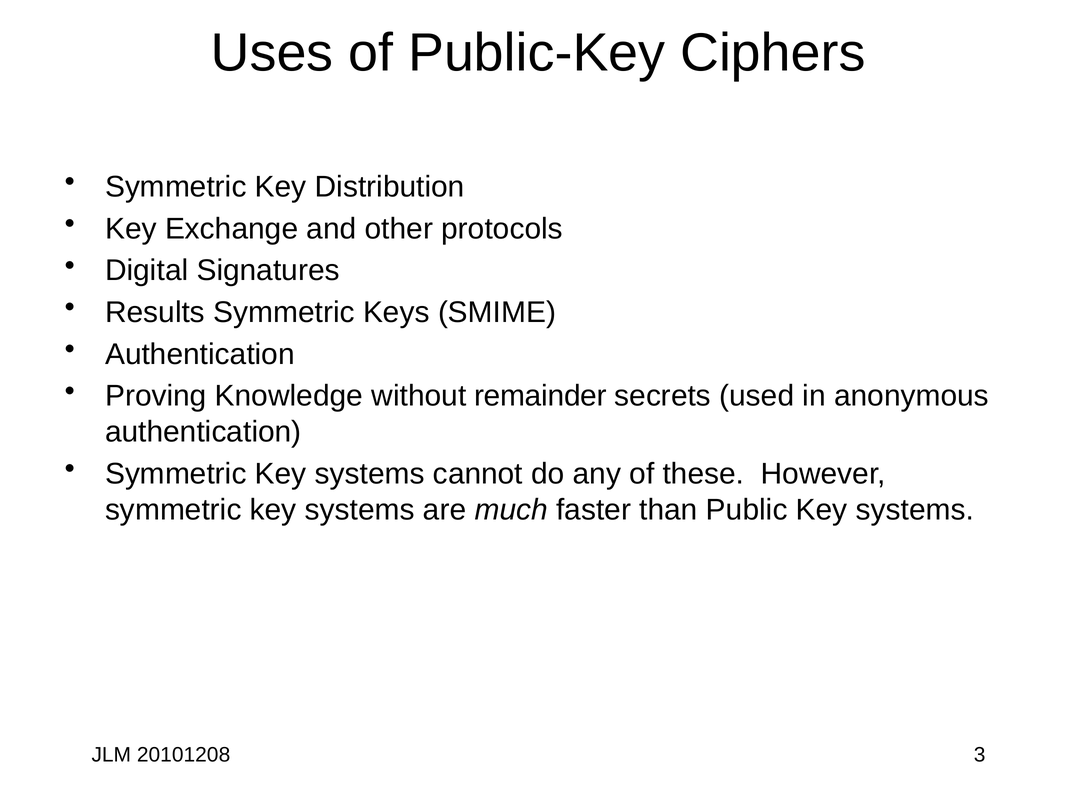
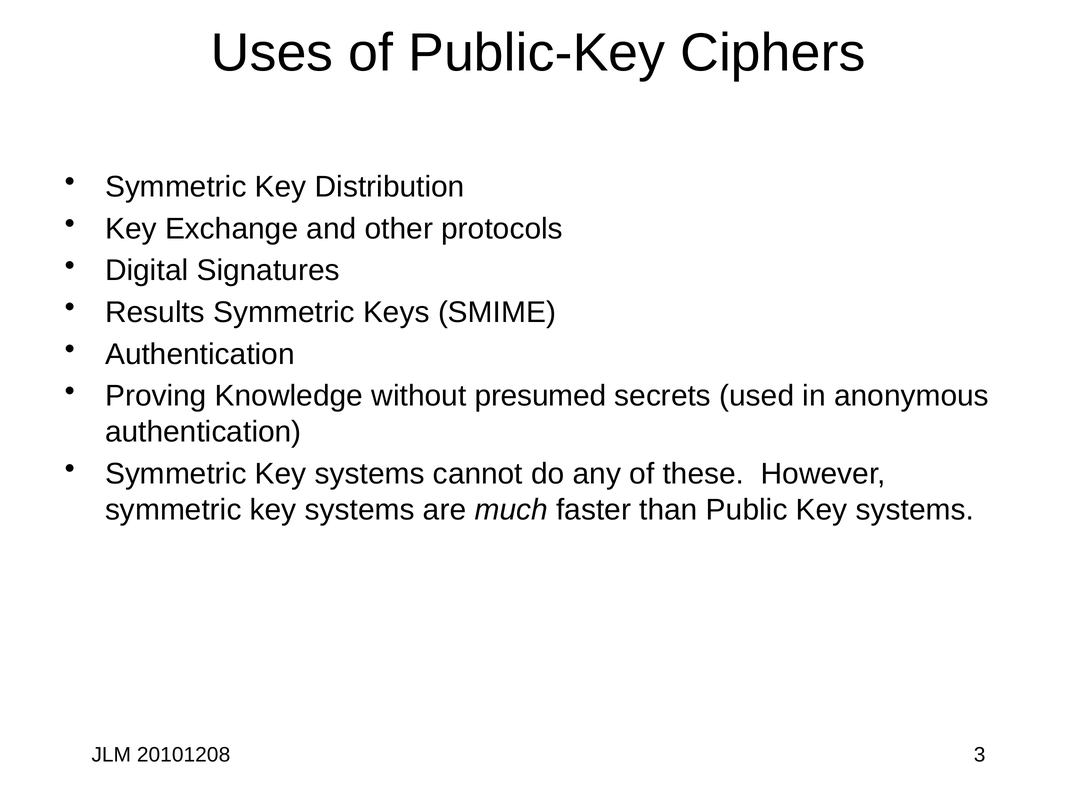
remainder: remainder -> presumed (540, 396)
